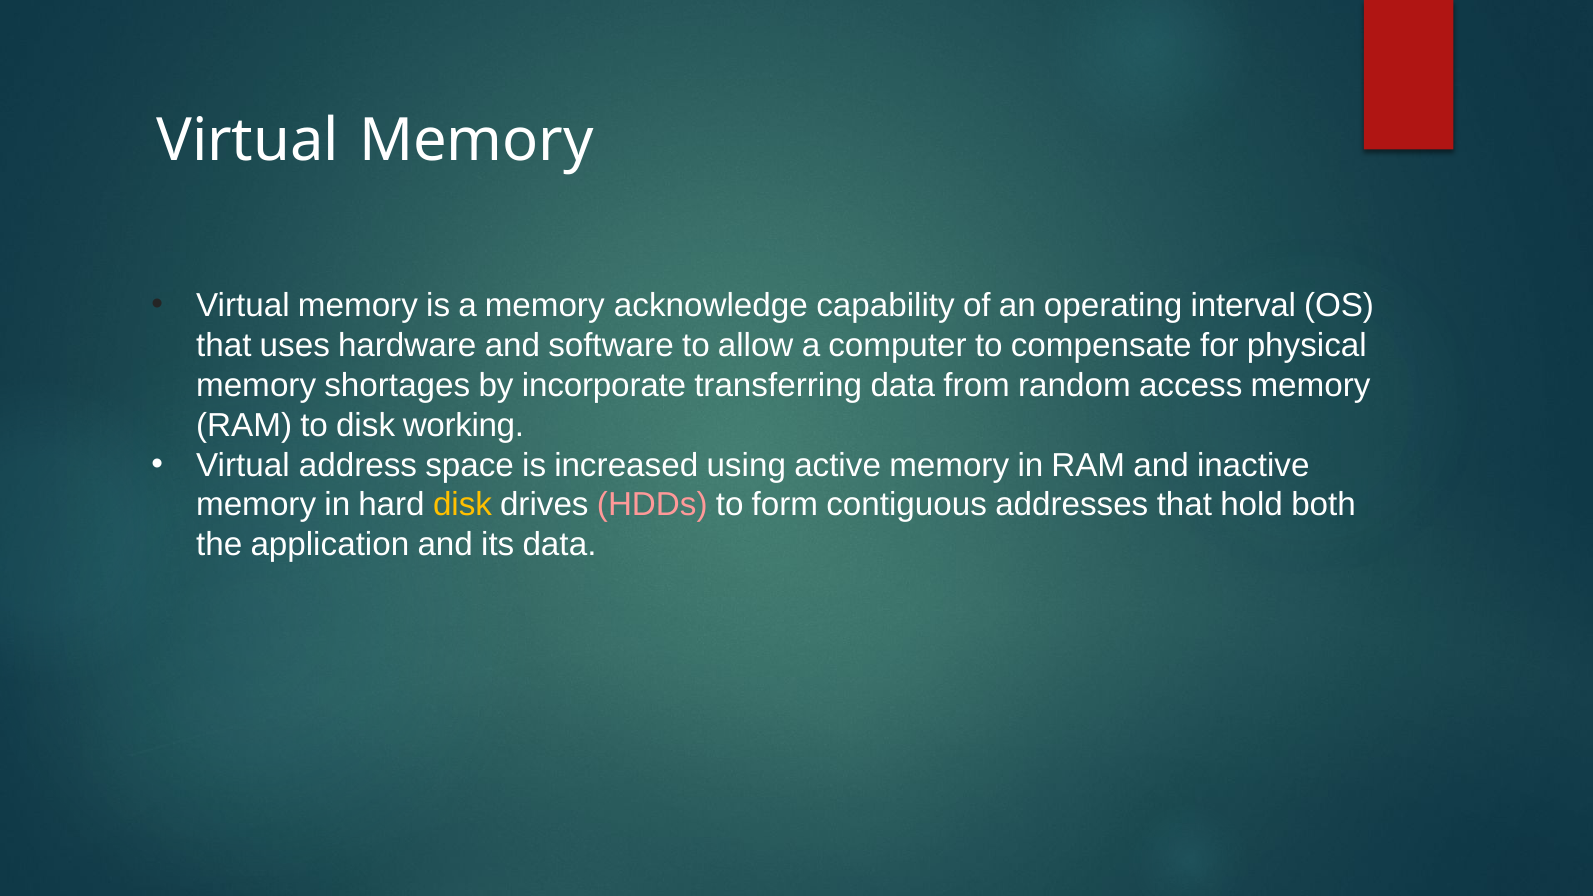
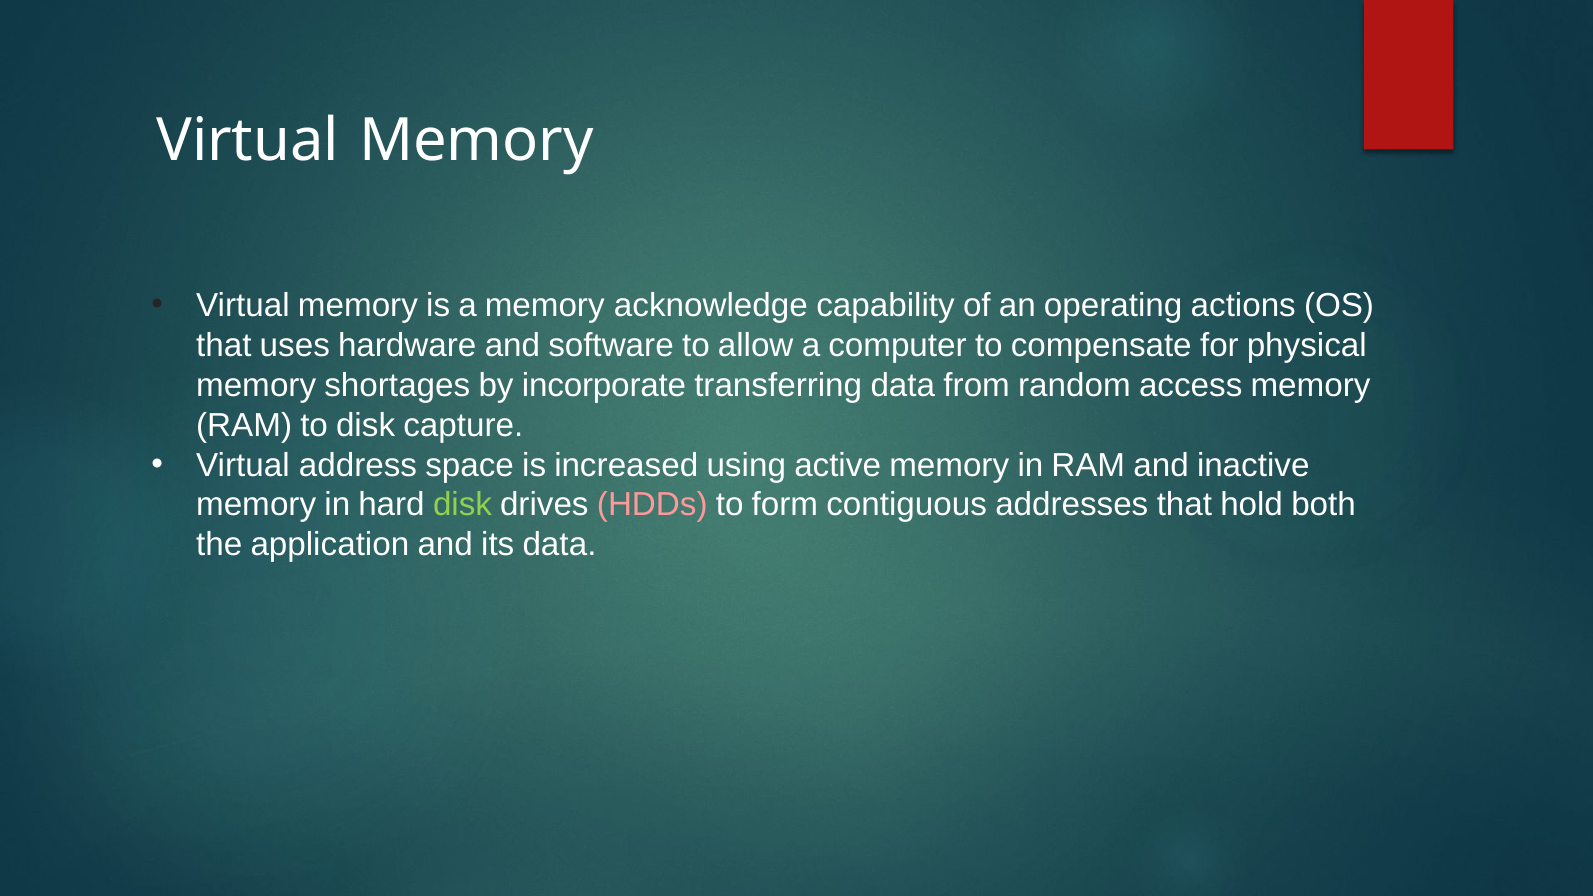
interval: interval -> actions (1243, 306)
working: working -> capture (463, 425)
disk colour: yellow -> light green (463, 505)
